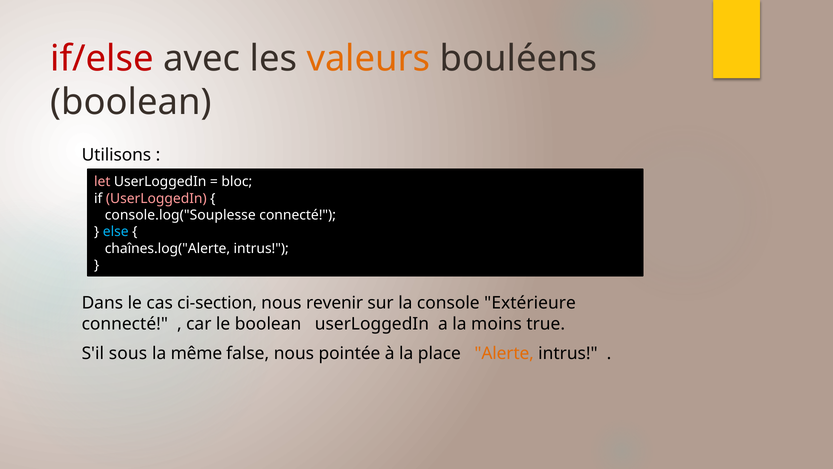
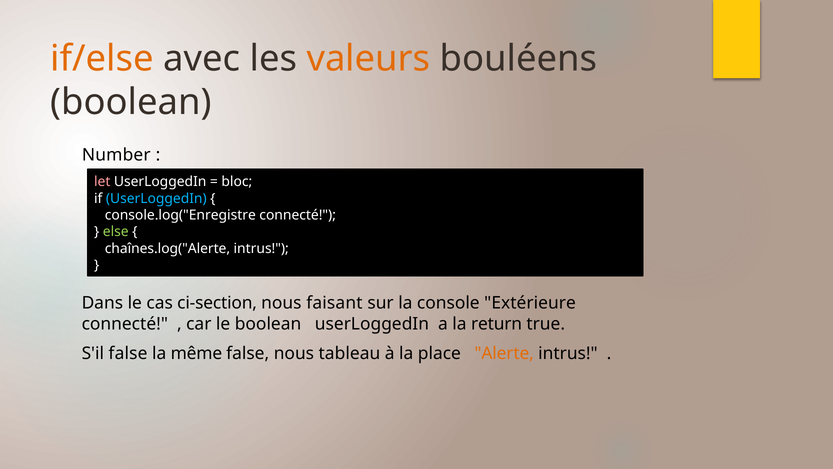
if/else colour: red -> orange (102, 58)
Utilisons: Utilisons -> Number (116, 155)
UserLoggedIn colour: pink -> light blue (156, 198)
console.log("Souplesse: console.log("Souplesse -> console.log("Enregistre (180, 215)
else colour: light blue -> light green (116, 232)
revenir: revenir -> faisant (334, 303)
moins: moins -> return (497, 324)
S'il sous: sous -> false (128, 353)
pointée: pointée -> tableau (349, 353)
